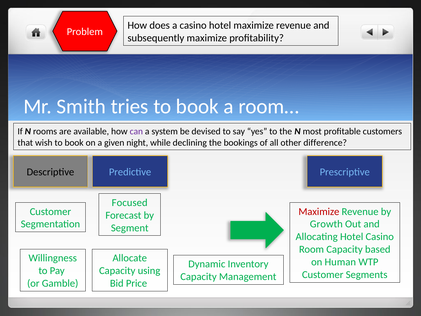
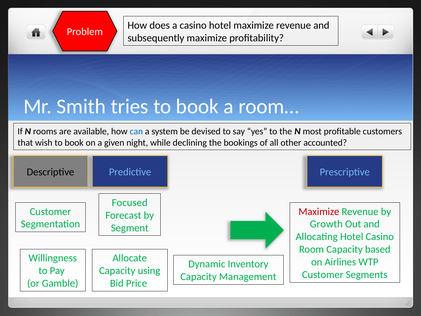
can colour: purple -> blue (136, 131)
difference: difference -> accounted (325, 143)
Human: Human -> Airlines (340, 262)
